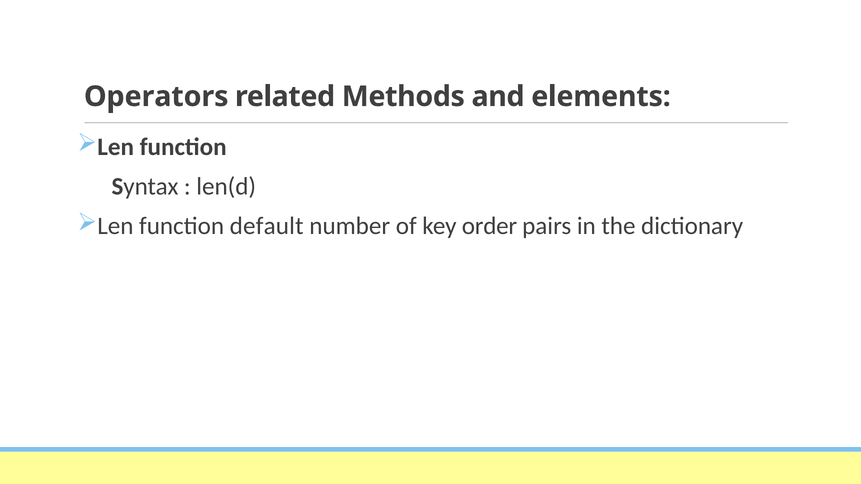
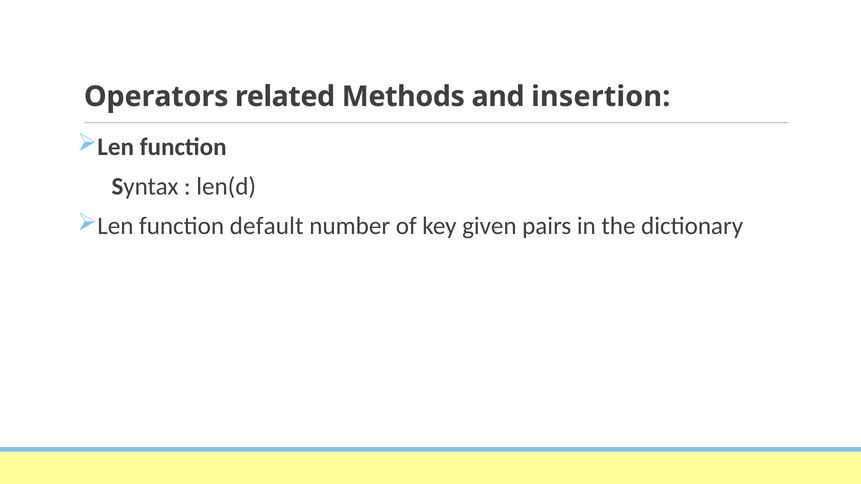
elements: elements -> insertion (601, 97)
order: order -> given (489, 226)
